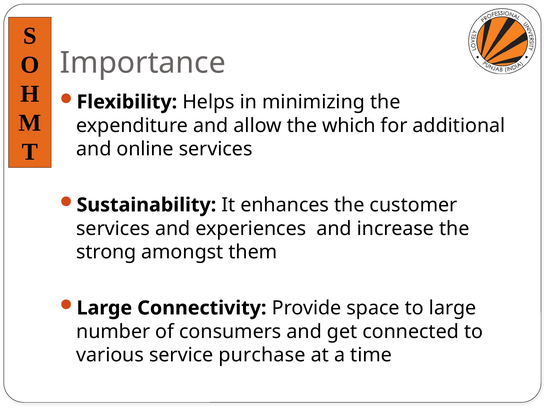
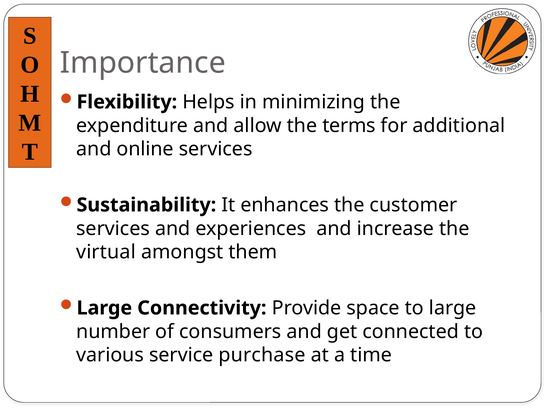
which: which -> terms (349, 126)
strong: strong -> virtual (106, 253)
